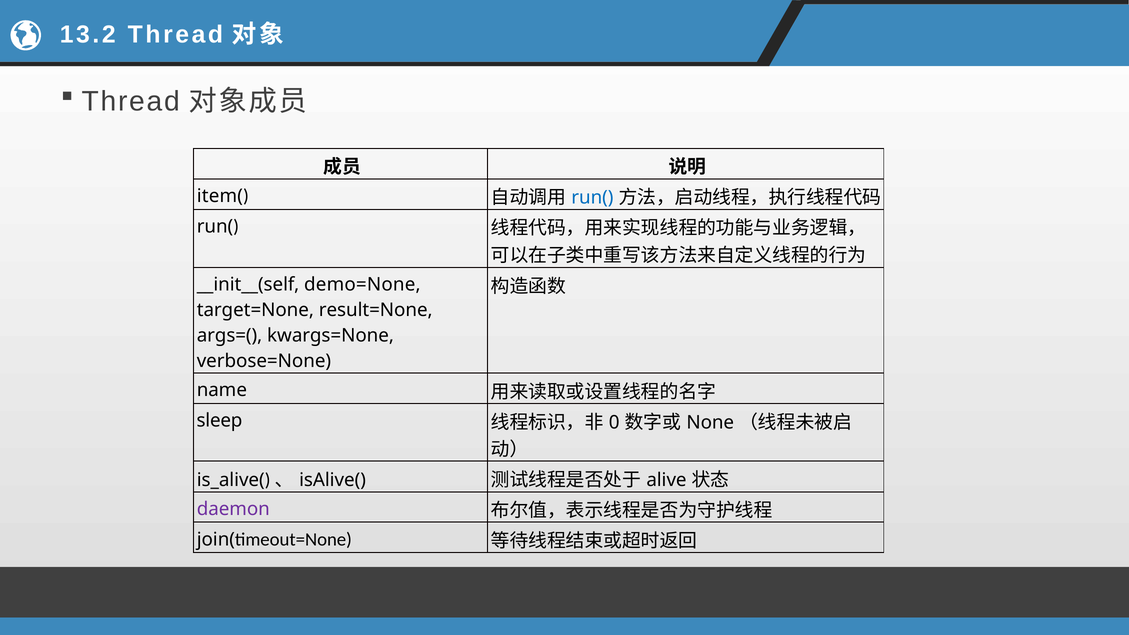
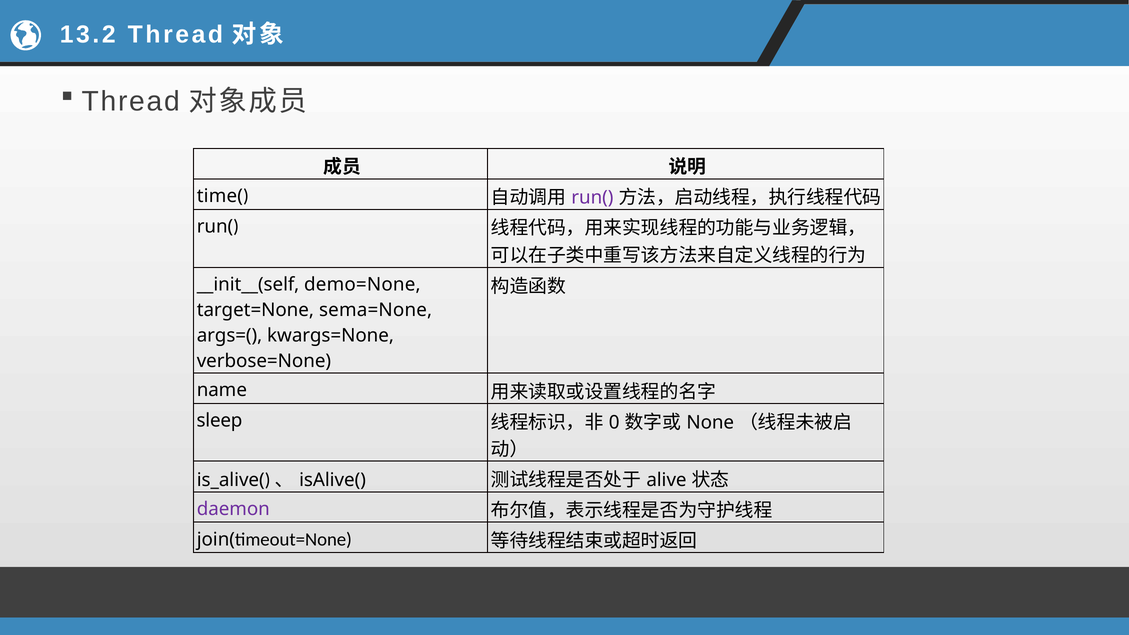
item(: item( -> time( (220, 196)
run( colour: blue -> purple (592, 198)
result=None: result=None -> sema=None (376, 310)
